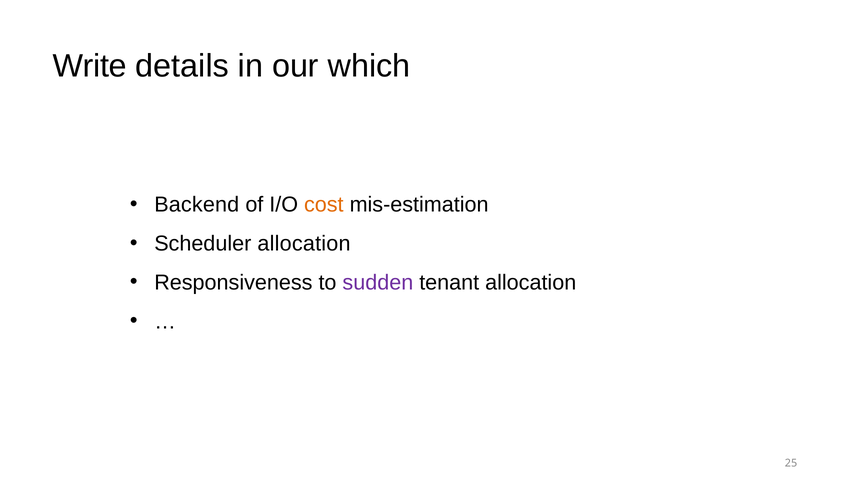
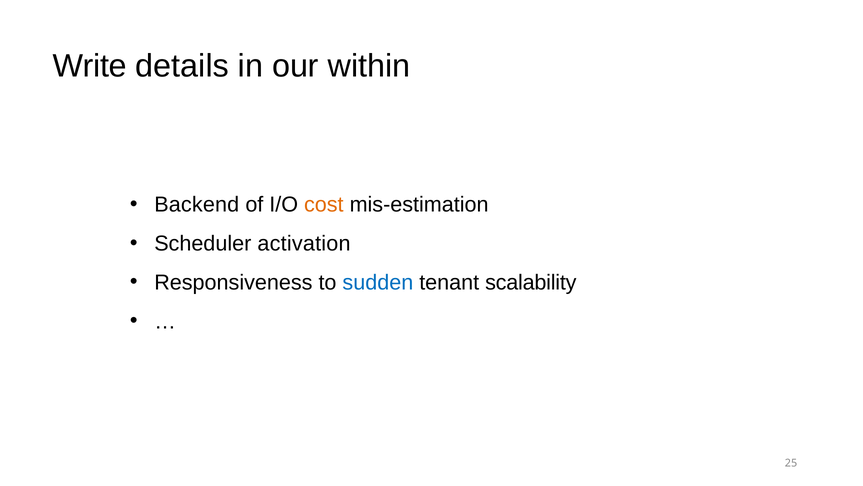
which: which -> within (369, 66)
Scheduler allocation: allocation -> activation (304, 243)
sudden colour: purple -> blue (378, 282)
tenant allocation: allocation -> scalability (531, 282)
